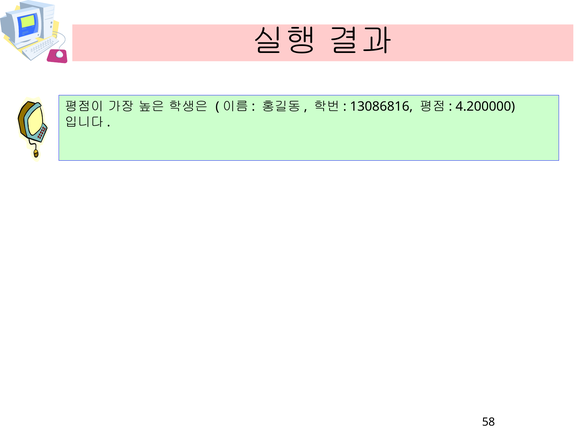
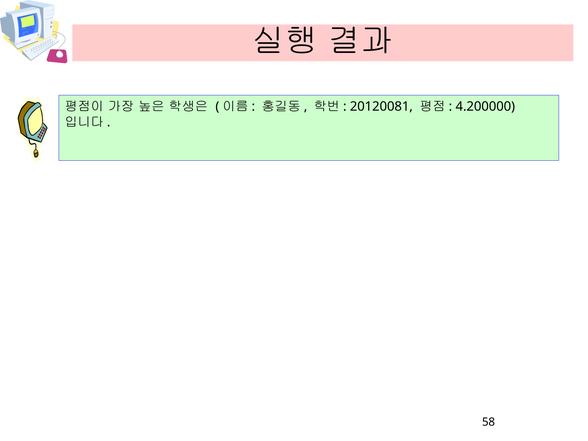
13086816: 13086816 -> 20120081 (381, 107)
